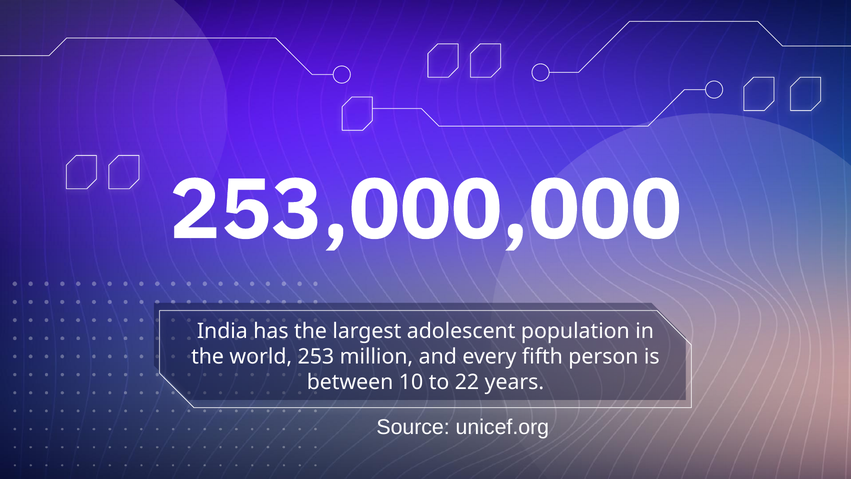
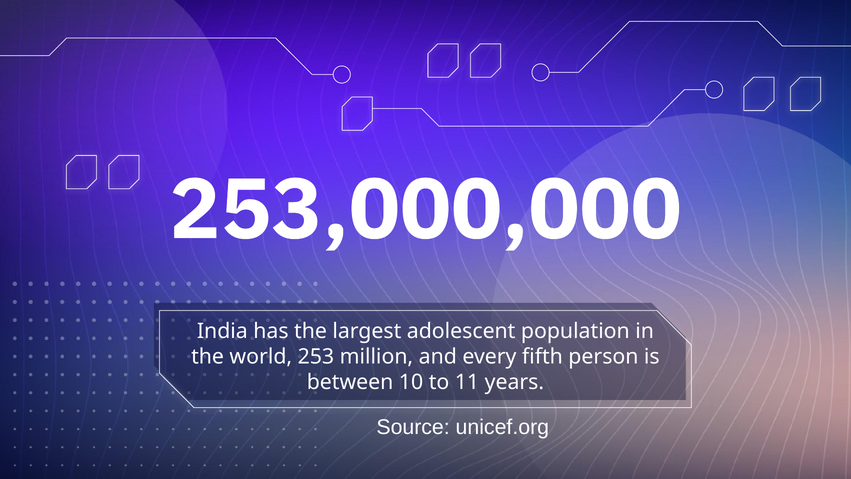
22: 22 -> 11 (467, 382)
